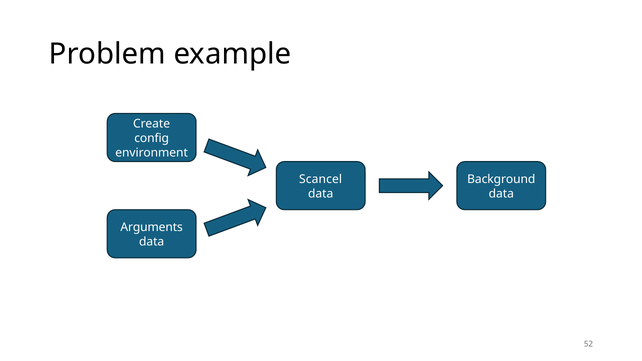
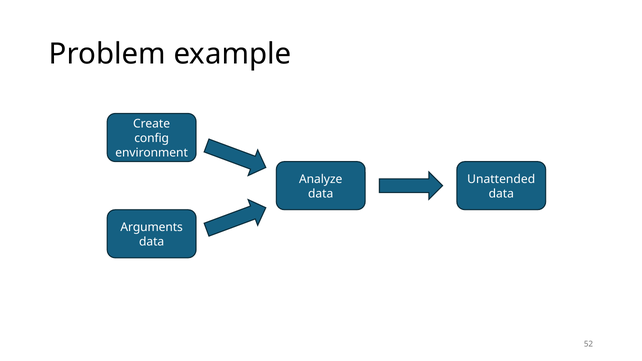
Scancel: Scancel -> Analyze (321, 179)
Background: Background -> Unattended (501, 179)
